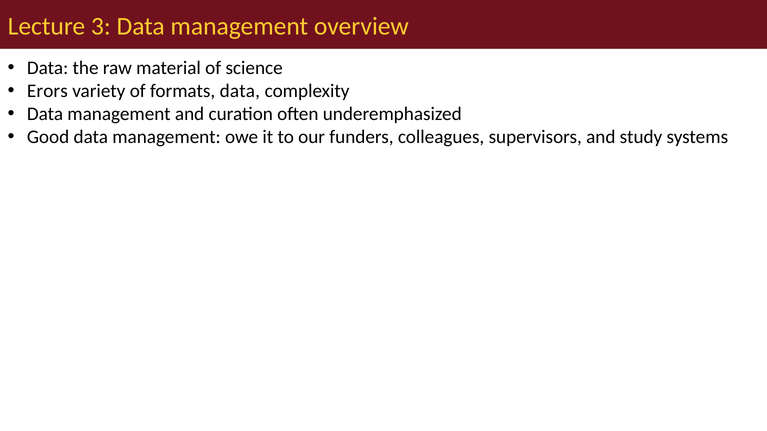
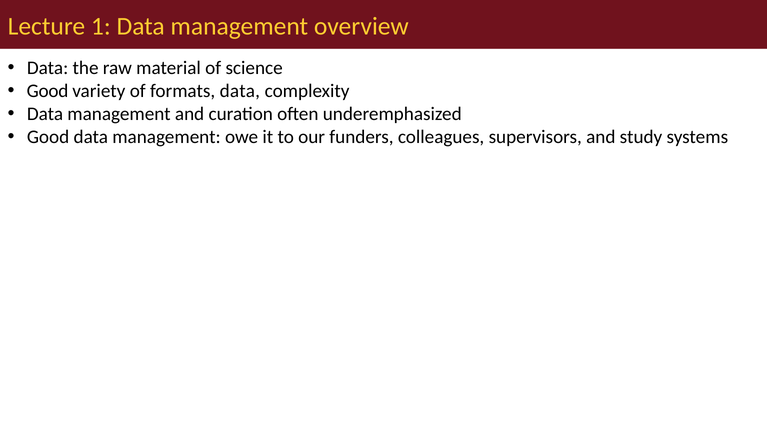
3: 3 -> 1 (101, 26)
Erors: Erors -> Good (48, 91)
